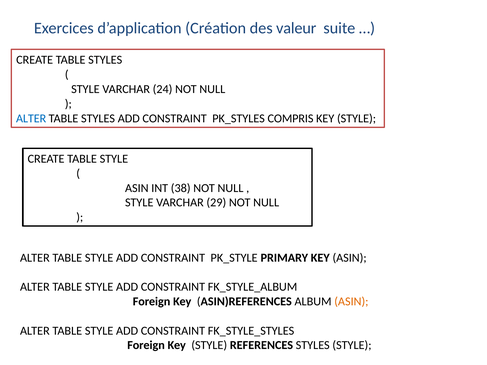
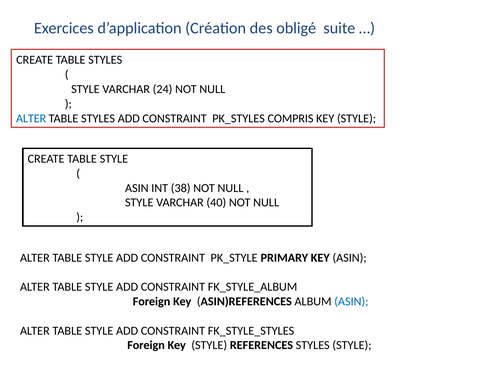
valeur: valeur -> obligé (296, 28)
29: 29 -> 40 (216, 203)
ASIN colour: orange -> blue (351, 302)
